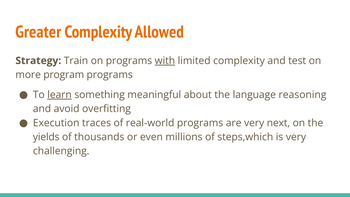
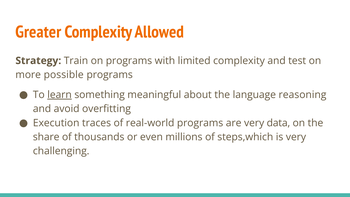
with underline: present -> none (165, 61)
program: program -> possible (64, 75)
next: next -> data (278, 123)
yields: yields -> share (46, 137)
